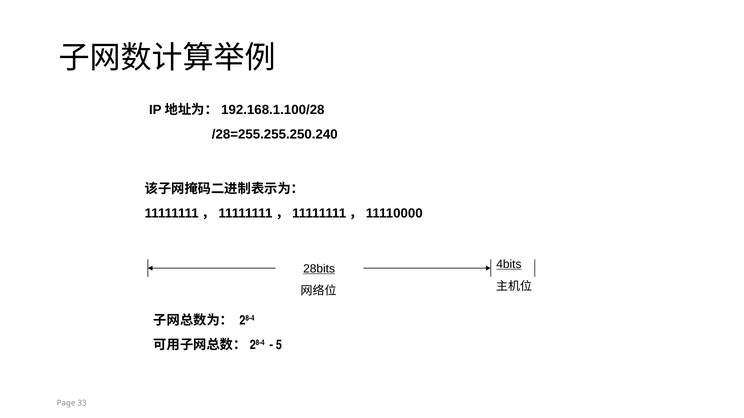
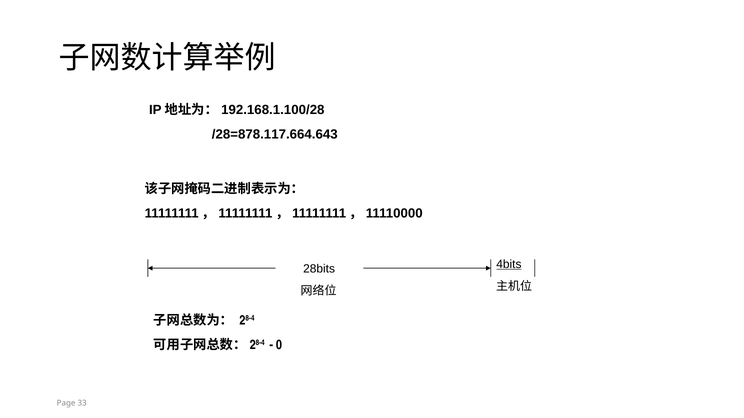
/28=255.255.250.240: /28=255.255.250.240 -> /28=878.117.664.643 (275, 134)
28bits underline: present -> none (319, 269)
5: 5 -> 0 (279, 345)
